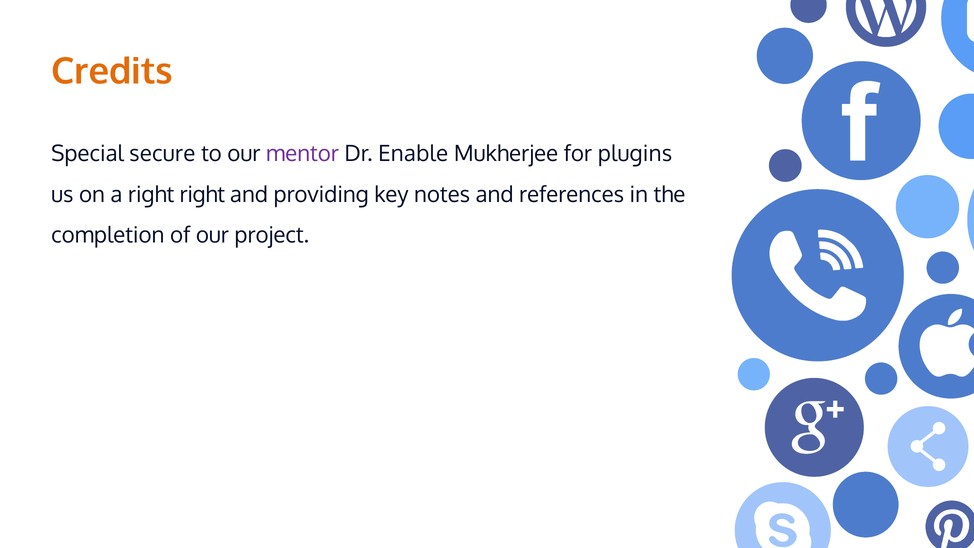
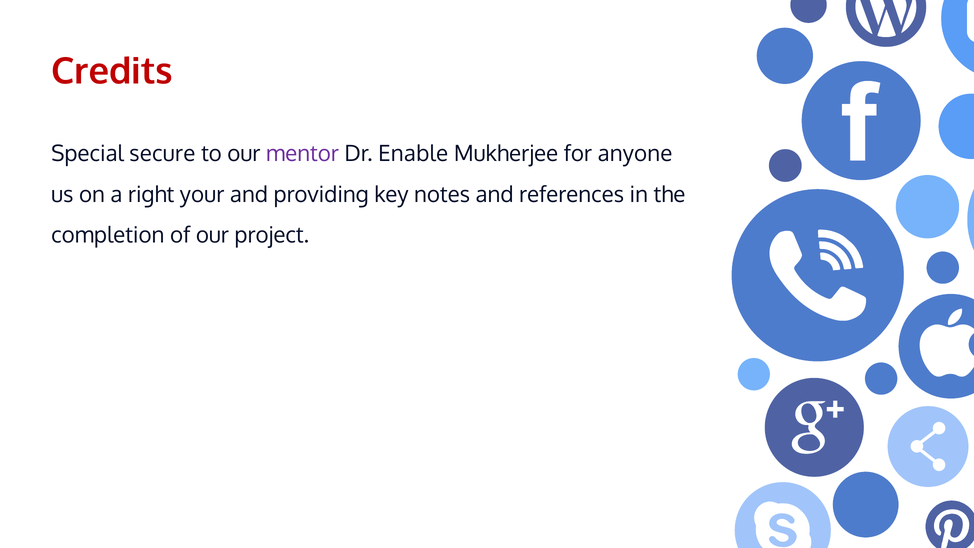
Credits colour: orange -> red (112, 72)
plugins: plugins -> anyone (635, 154)
right right: right -> your (202, 195)
